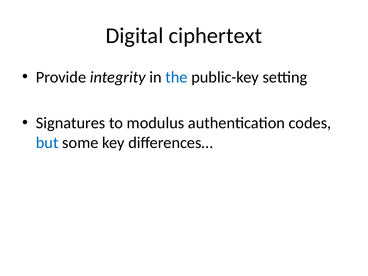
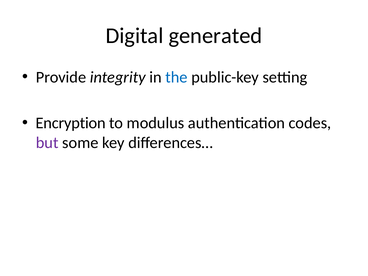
ciphertext: ciphertext -> generated (215, 36)
Signatures: Signatures -> Encryption (71, 123)
but colour: blue -> purple (47, 143)
